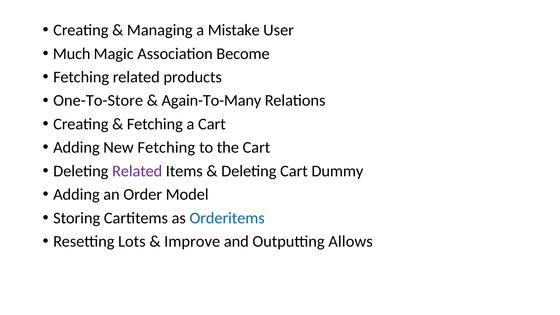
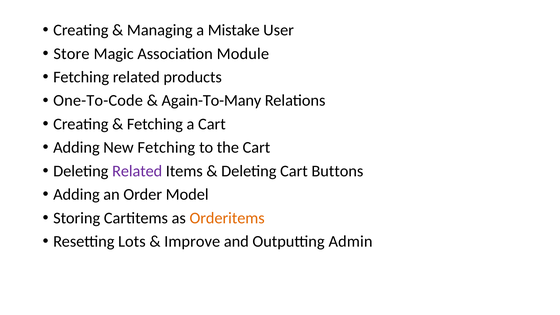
Much: Much -> Store (72, 54)
Become: Become -> Module (243, 54)
One-To-Store: One-To-Store -> One-To-Code (98, 101)
Dummy: Dummy -> Buttons (337, 171)
Orderitems colour: blue -> orange (227, 218)
Allows: Allows -> Admin (351, 241)
